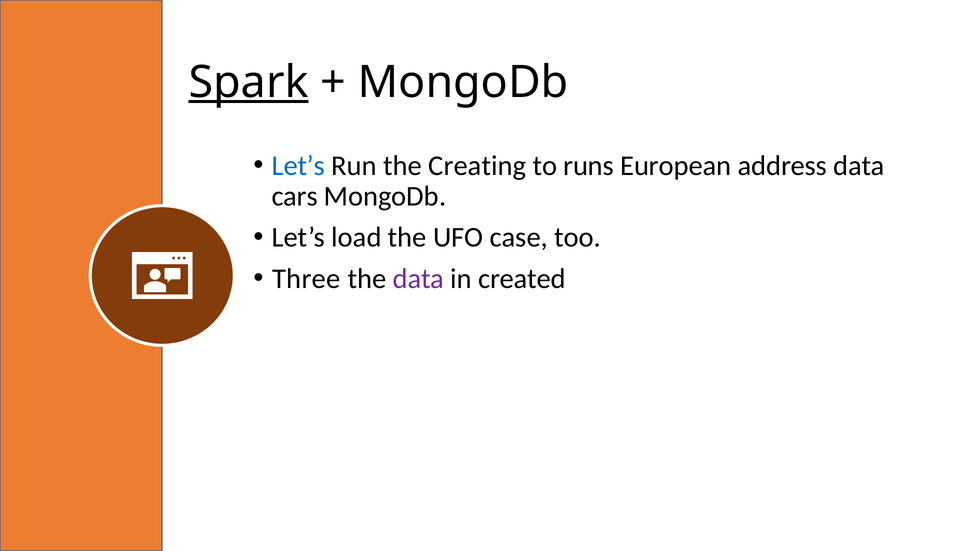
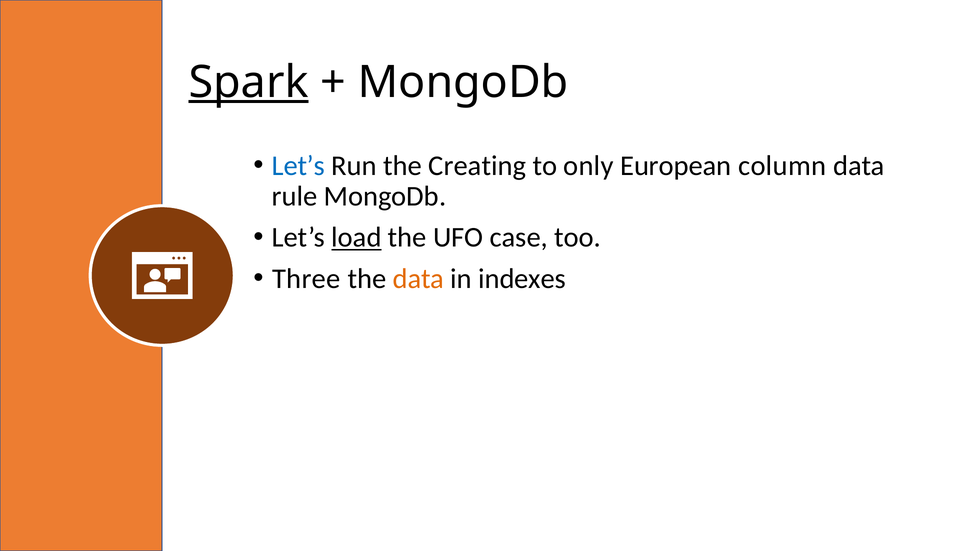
runs: runs -> only (588, 166)
address: address -> column (782, 166)
cars: cars -> rule (295, 197)
load underline: none -> present (356, 238)
data colour: purple -> orange (418, 279)
created: created -> indexes (522, 279)
